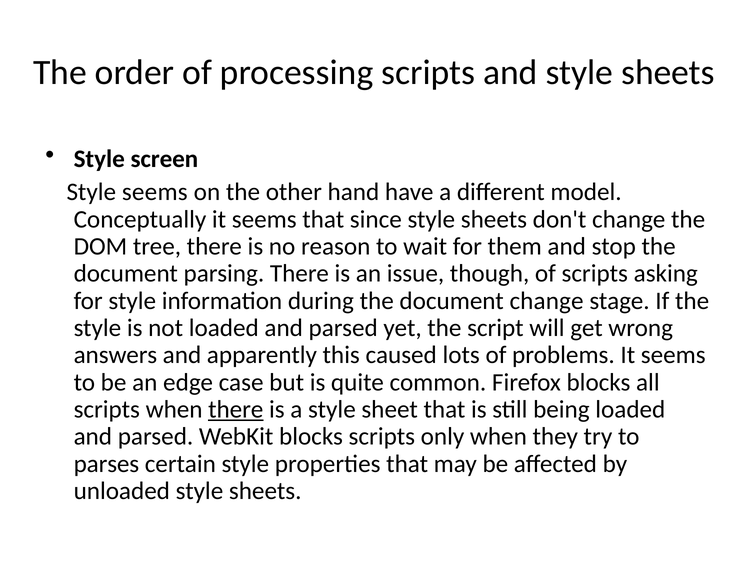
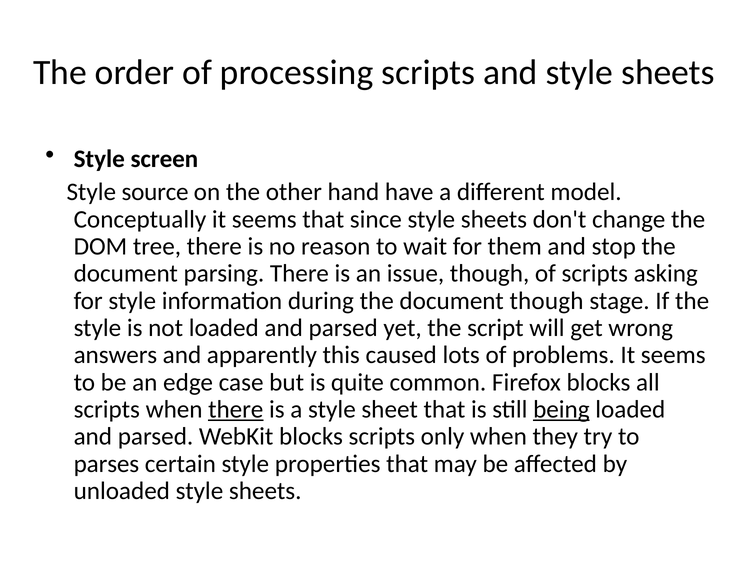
Style seems: seems -> source (155, 192)
document change: change -> though (547, 301)
being underline: none -> present (561, 410)
